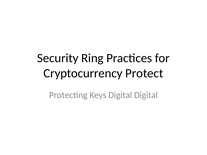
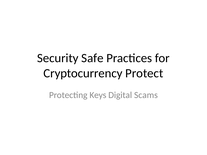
Ring: Ring -> Safe (92, 58)
Digital Digital: Digital -> Scams (146, 95)
